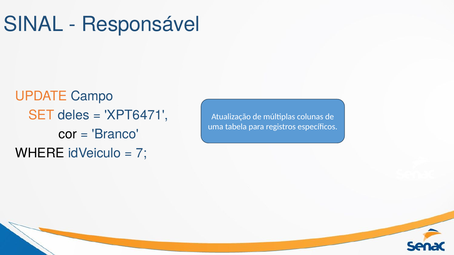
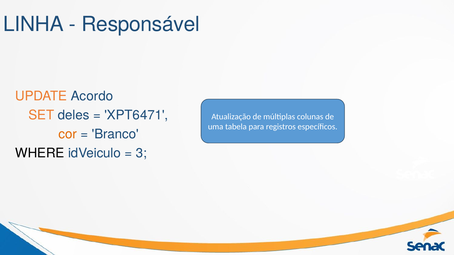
SINAL: SINAL -> LINHA (33, 24)
Campo: Campo -> Acordo (92, 96)
cor colour: black -> orange (68, 134)
7: 7 -> 3 (141, 153)
